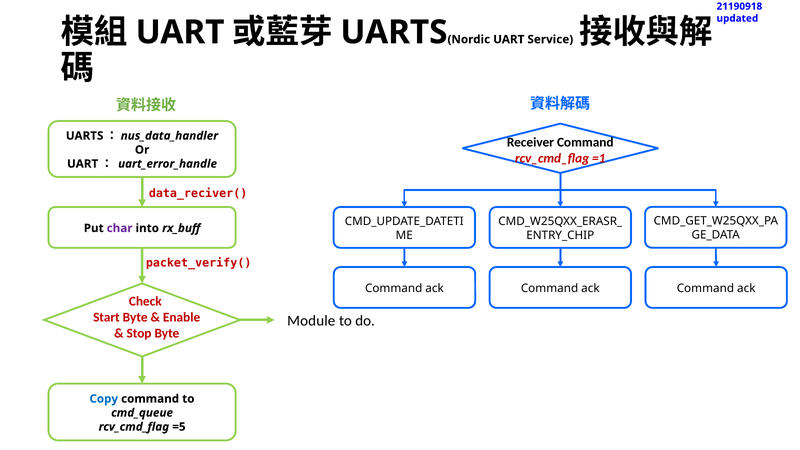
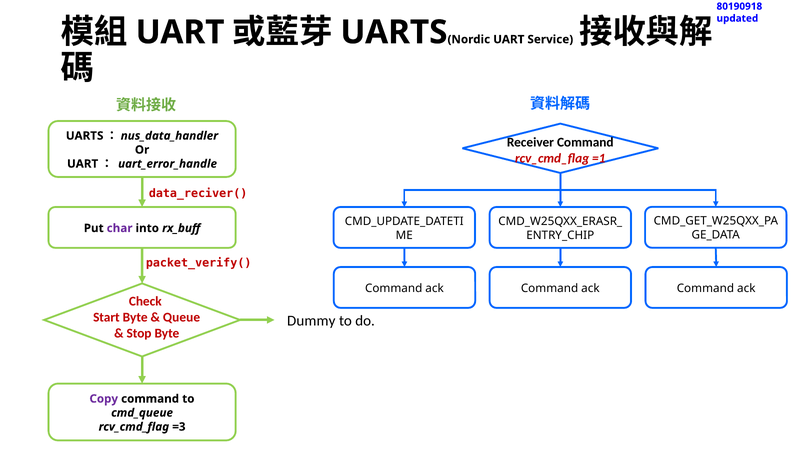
21190918: 21190918 -> 80190918 (739, 6)
Enable: Enable -> Queue (182, 317)
Module: Module -> Dummy (311, 321)
Copy colour: blue -> purple (104, 399)
=5: =5 -> =3 (179, 427)
